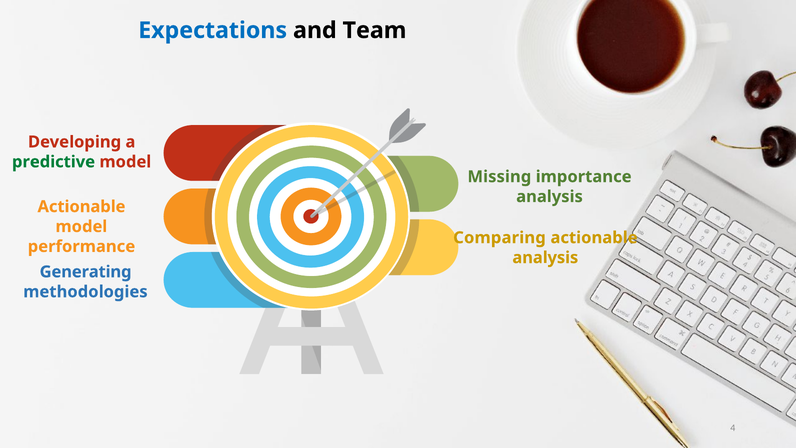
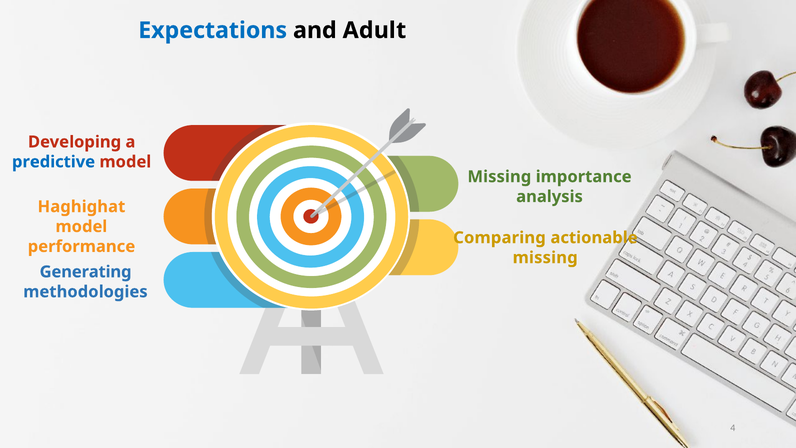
Team: Team -> Adult (374, 30)
predictive colour: green -> blue (54, 162)
Actionable: Actionable -> Haghighat (81, 207)
analysis: analysis -> missing (545, 258)
